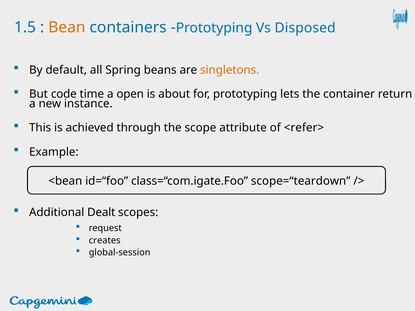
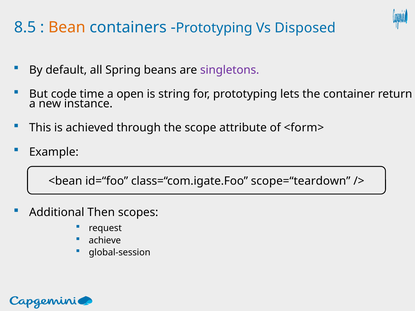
1.5: 1.5 -> 8.5 (25, 27)
singletons colour: orange -> purple (230, 70)
about: about -> string (174, 94)
<refer>: <refer> -> <form> (304, 128)
Dealt: Dealt -> Then (101, 213)
creates: creates -> achieve (105, 241)
